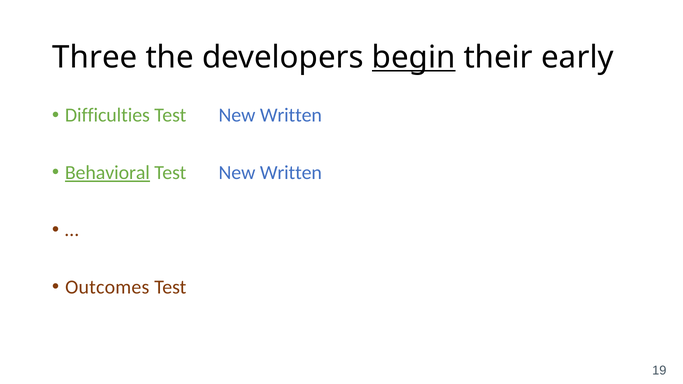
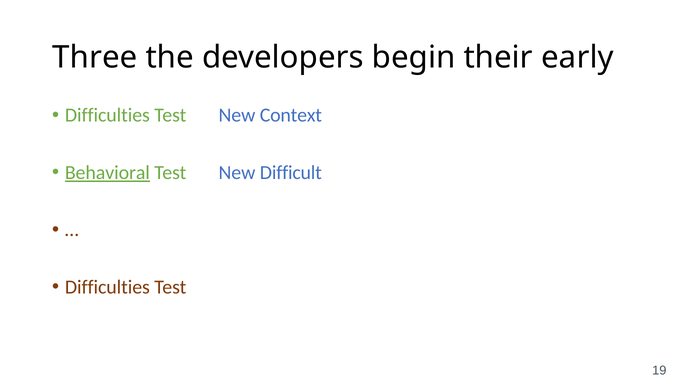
begin underline: present -> none (414, 57)
Written: Written -> Context (291, 115)
Written: Written -> Difficult (291, 173)
Outcomes: Outcomes -> Difficulties (107, 287)
